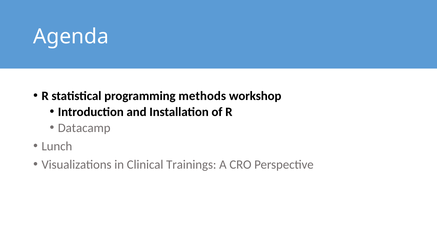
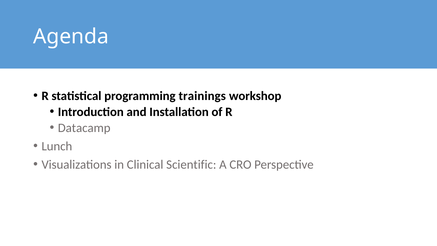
methods: methods -> trainings (202, 96)
Trainings: Trainings -> Scientific (191, 164)
